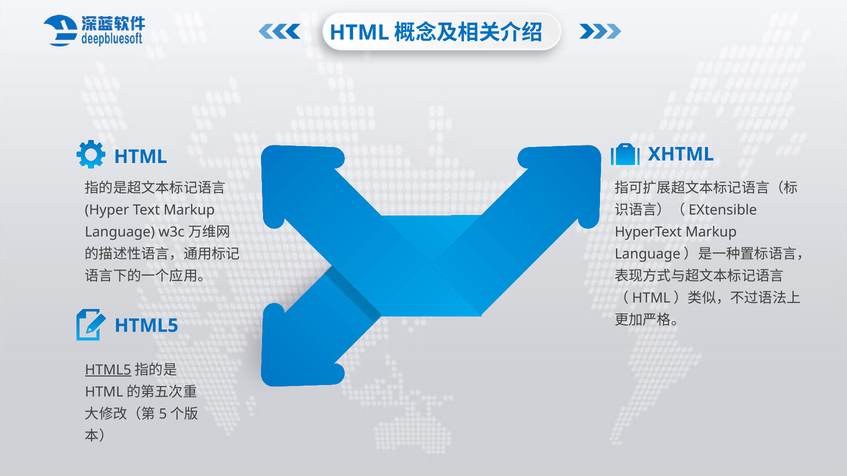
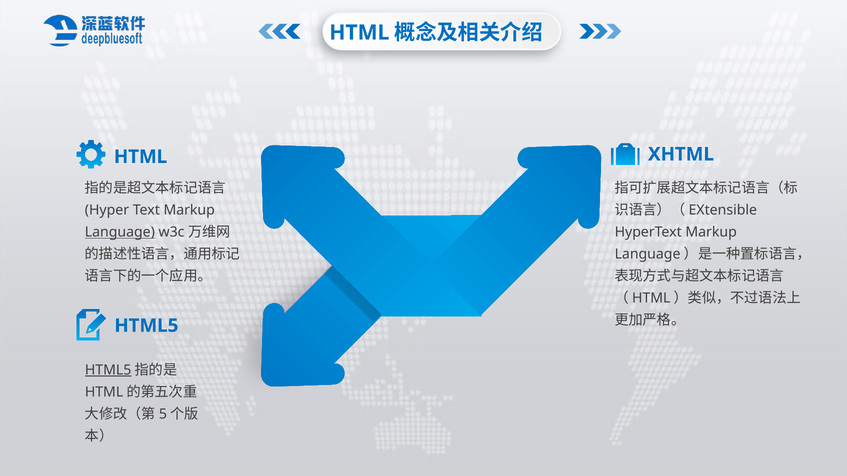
Language underline: none -> present (120, 232)
